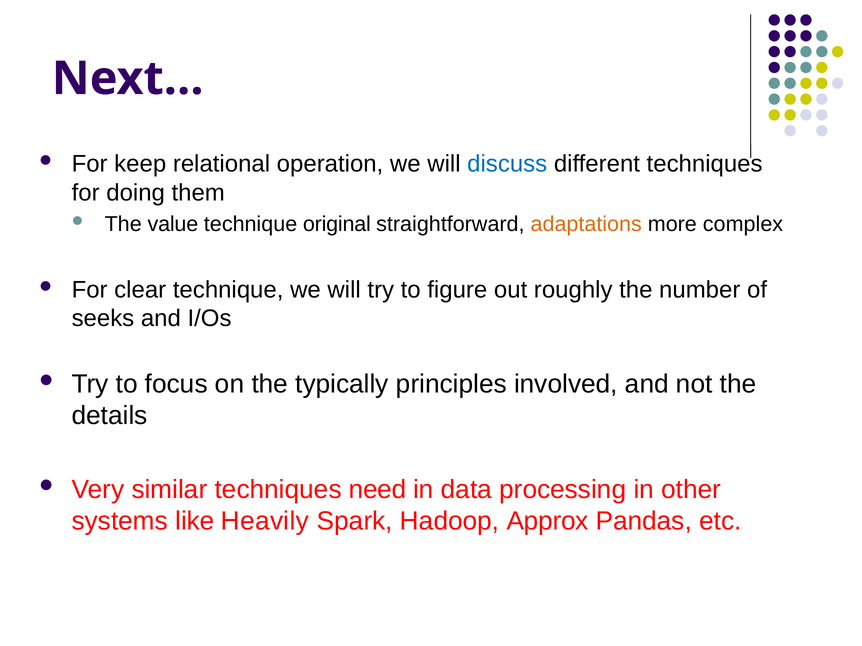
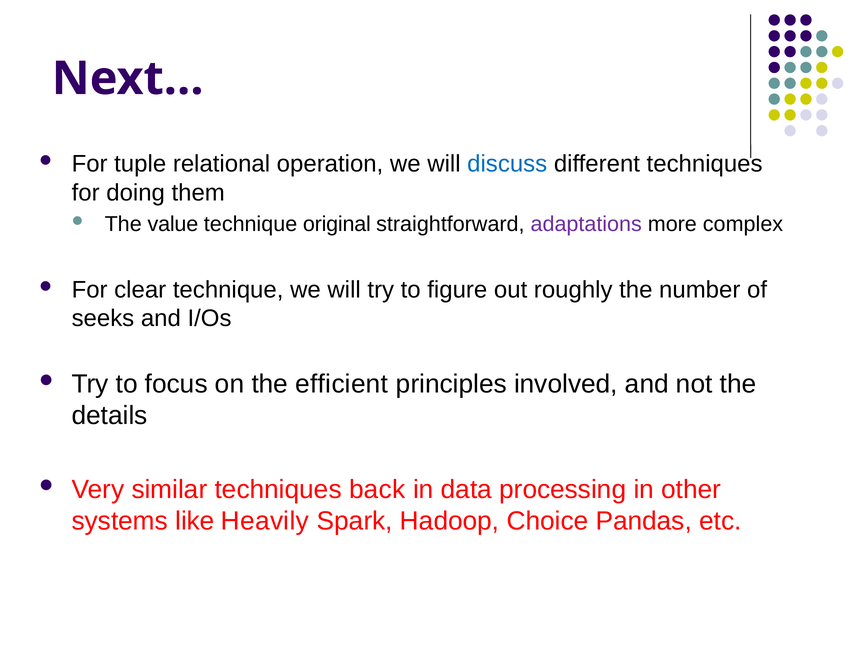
keep: keep -> tuple (140, 164)
adaptations colour: orange -> purple (586, 224)
typically: typically -> efficient (342, 385)
need: need -> back (377, 490)
Approx: Approx -> Choice (547, 521)
